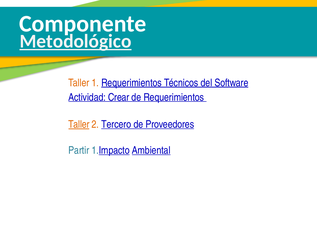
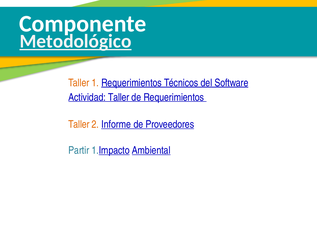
Actividad Crear: Crear -> Taller (119, 97)
Taller underline: present -> none (79, 124)
Tercero: Tercero -> Informe (116, 124)
